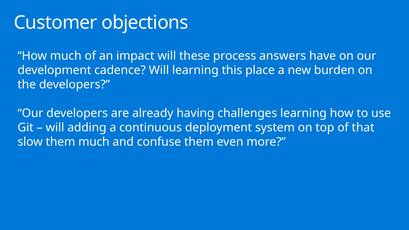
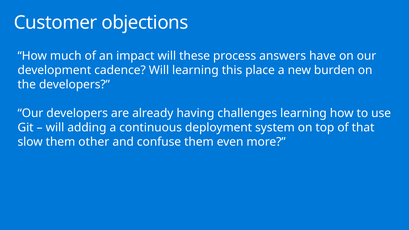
them much: much -> other (94, 142)
